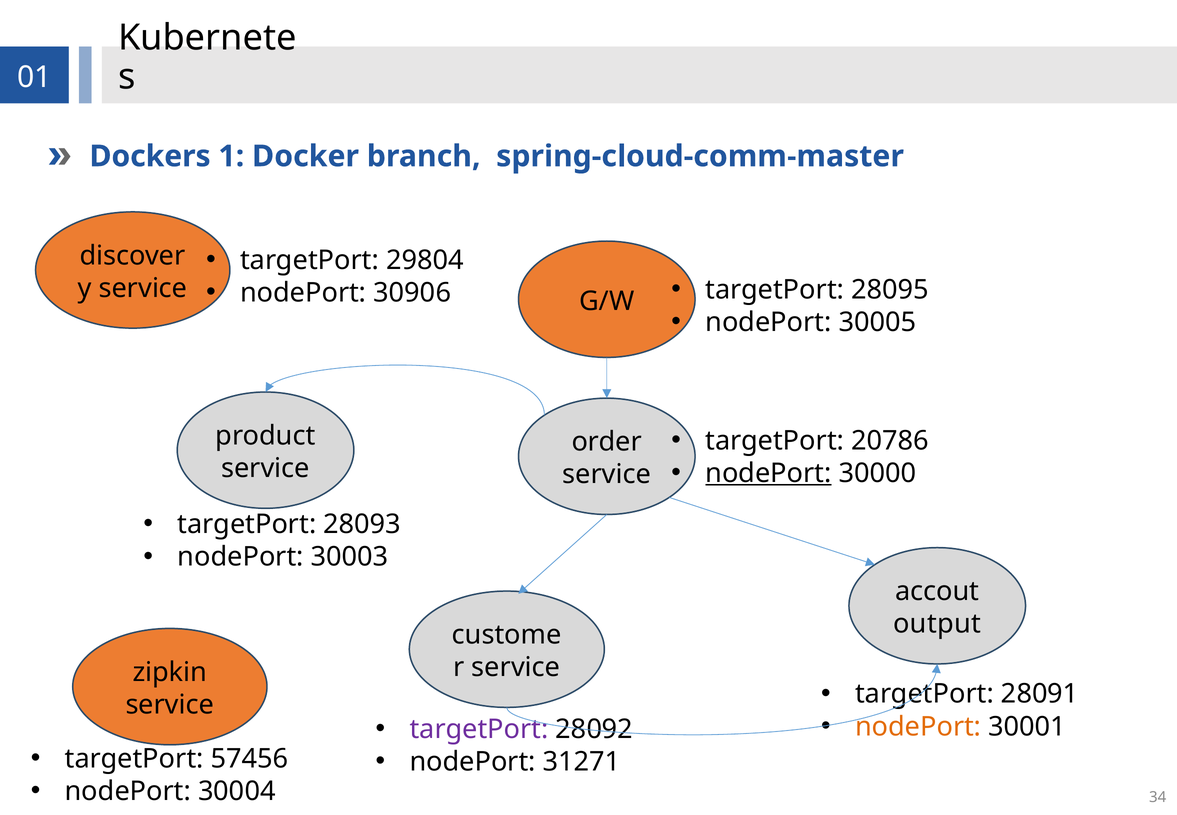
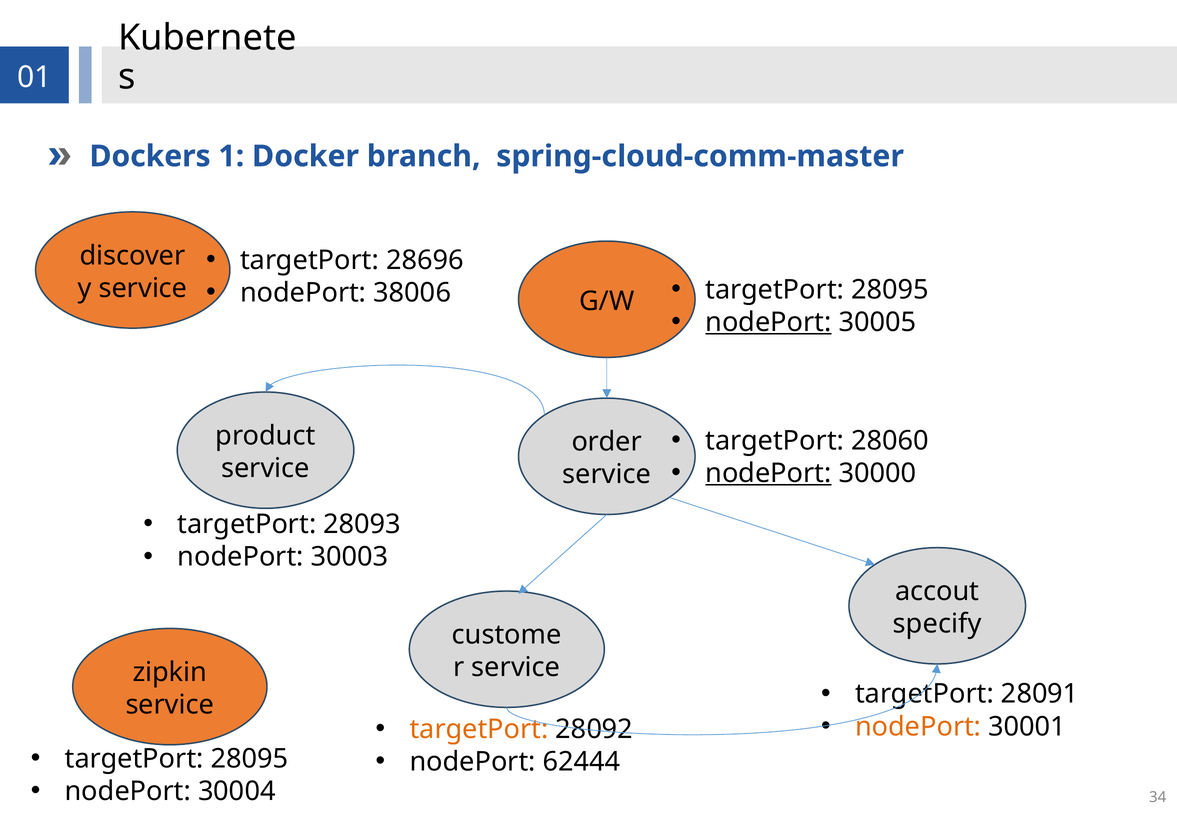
29804: 29804 -> 28696 (425, 260)
30906: 30906 -> 38006 (412, 293)
nodePort underline: none -> present (768, 322)
20786: 20786 -> 28060 (890, 440)
output: output -> specify (937, 624)
targetPort colour: purple -> orange (479, 729)
57456: 57456 -> 28095 (249, 759)
31271: 31271 -> 62444 (582, 762)
